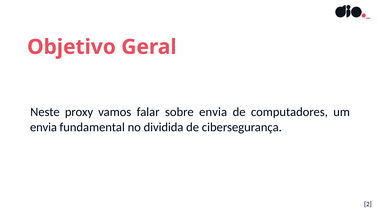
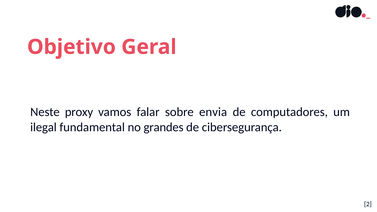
envia: envia -> ilegal (43, 127)
dividida: dividida -> grandes (164, 127)
